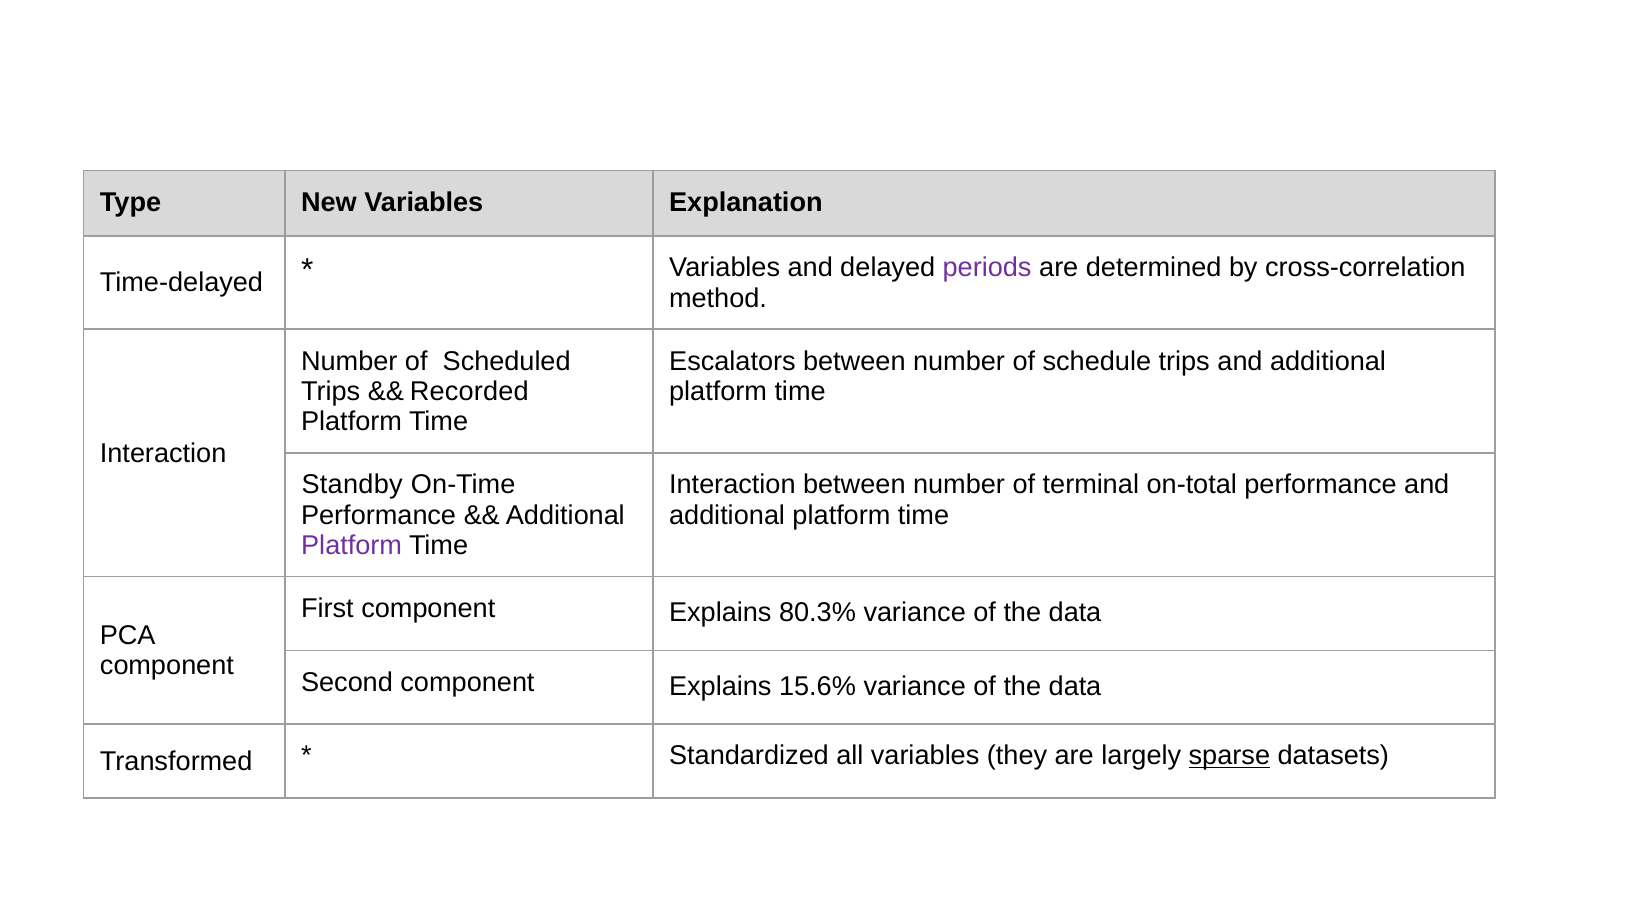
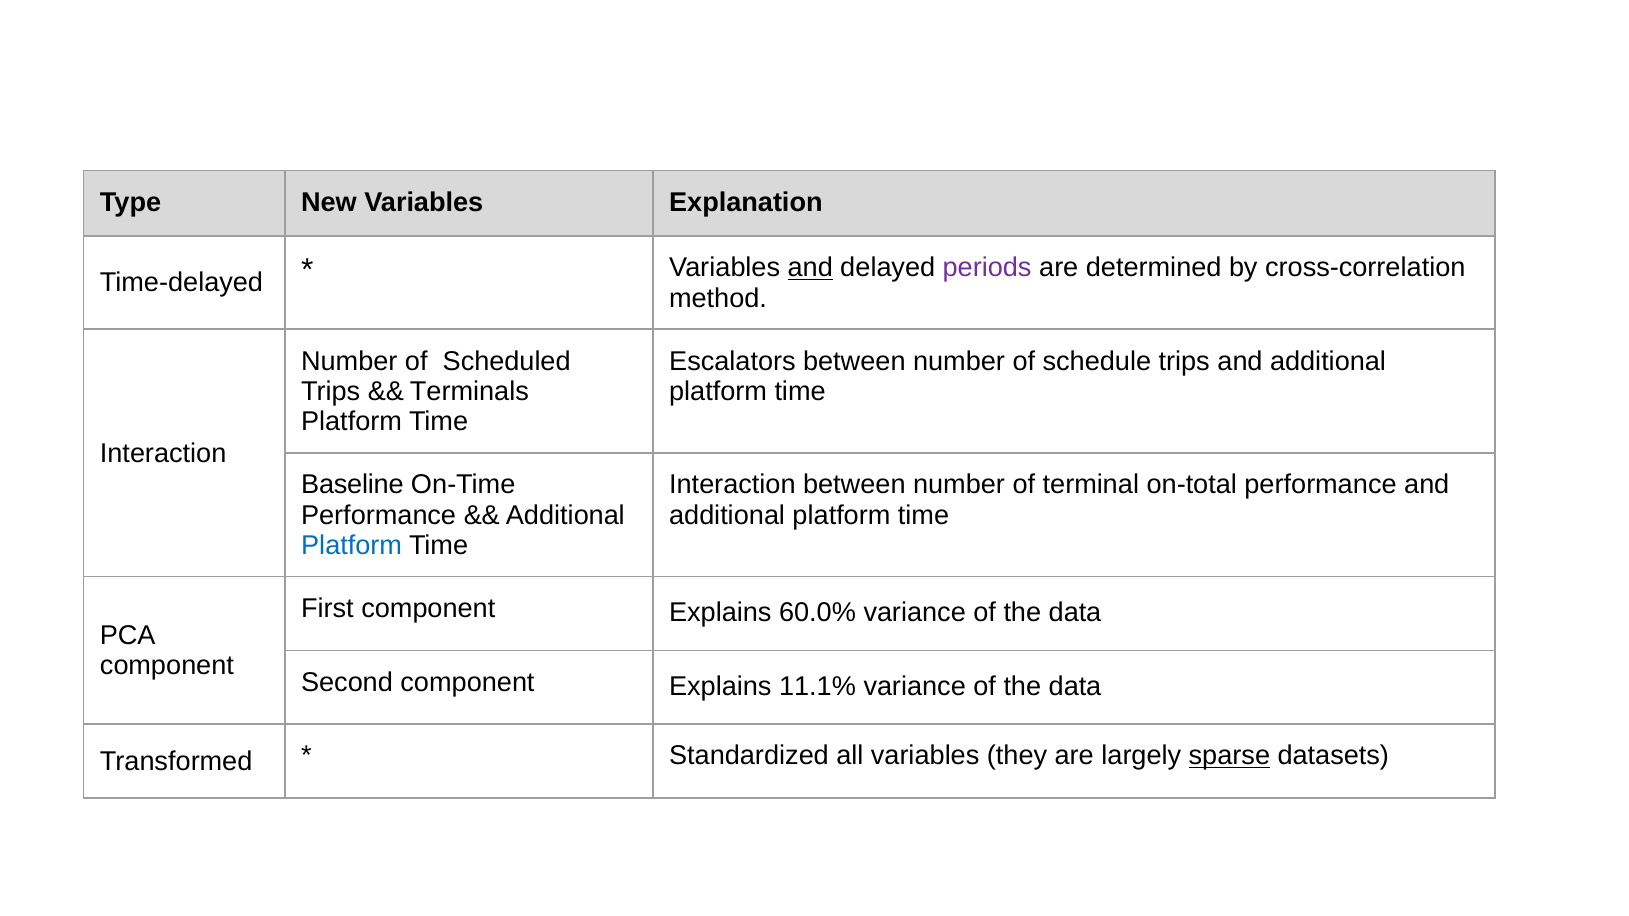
and underline: none -> present (810, 268)
Recorded: Recorded -> Terminals (469, 392)
Standby: Standby -> Baseline (352, 485)
Platform colour: purple -> blue (352, 546)
80.3%: 80.3% -> 60.0% (817, 613)
15.6%: 15.6% -> 11.1% (817, 687)
